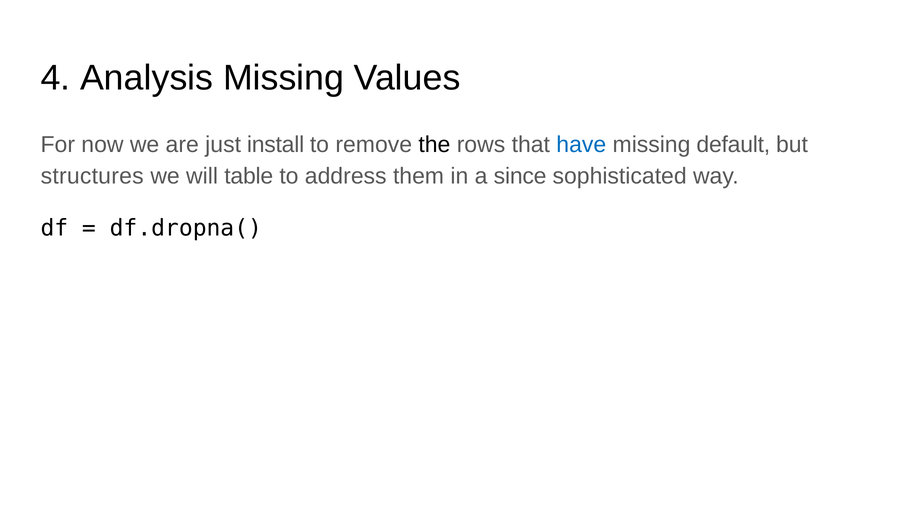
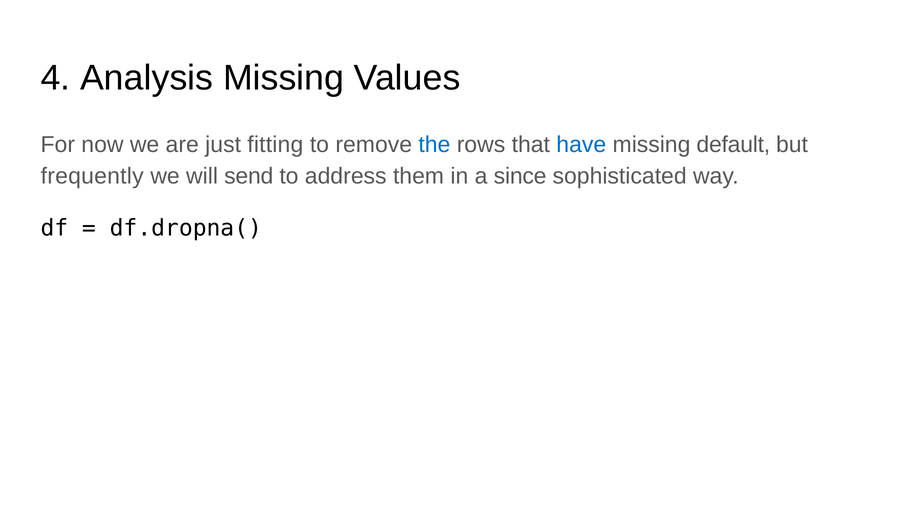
install: install -> fitting (275, 145)
the colour: black -> blue (434, 145)
structures: structures -> frequently (92, 176)
table: table -> send (249, 176)
